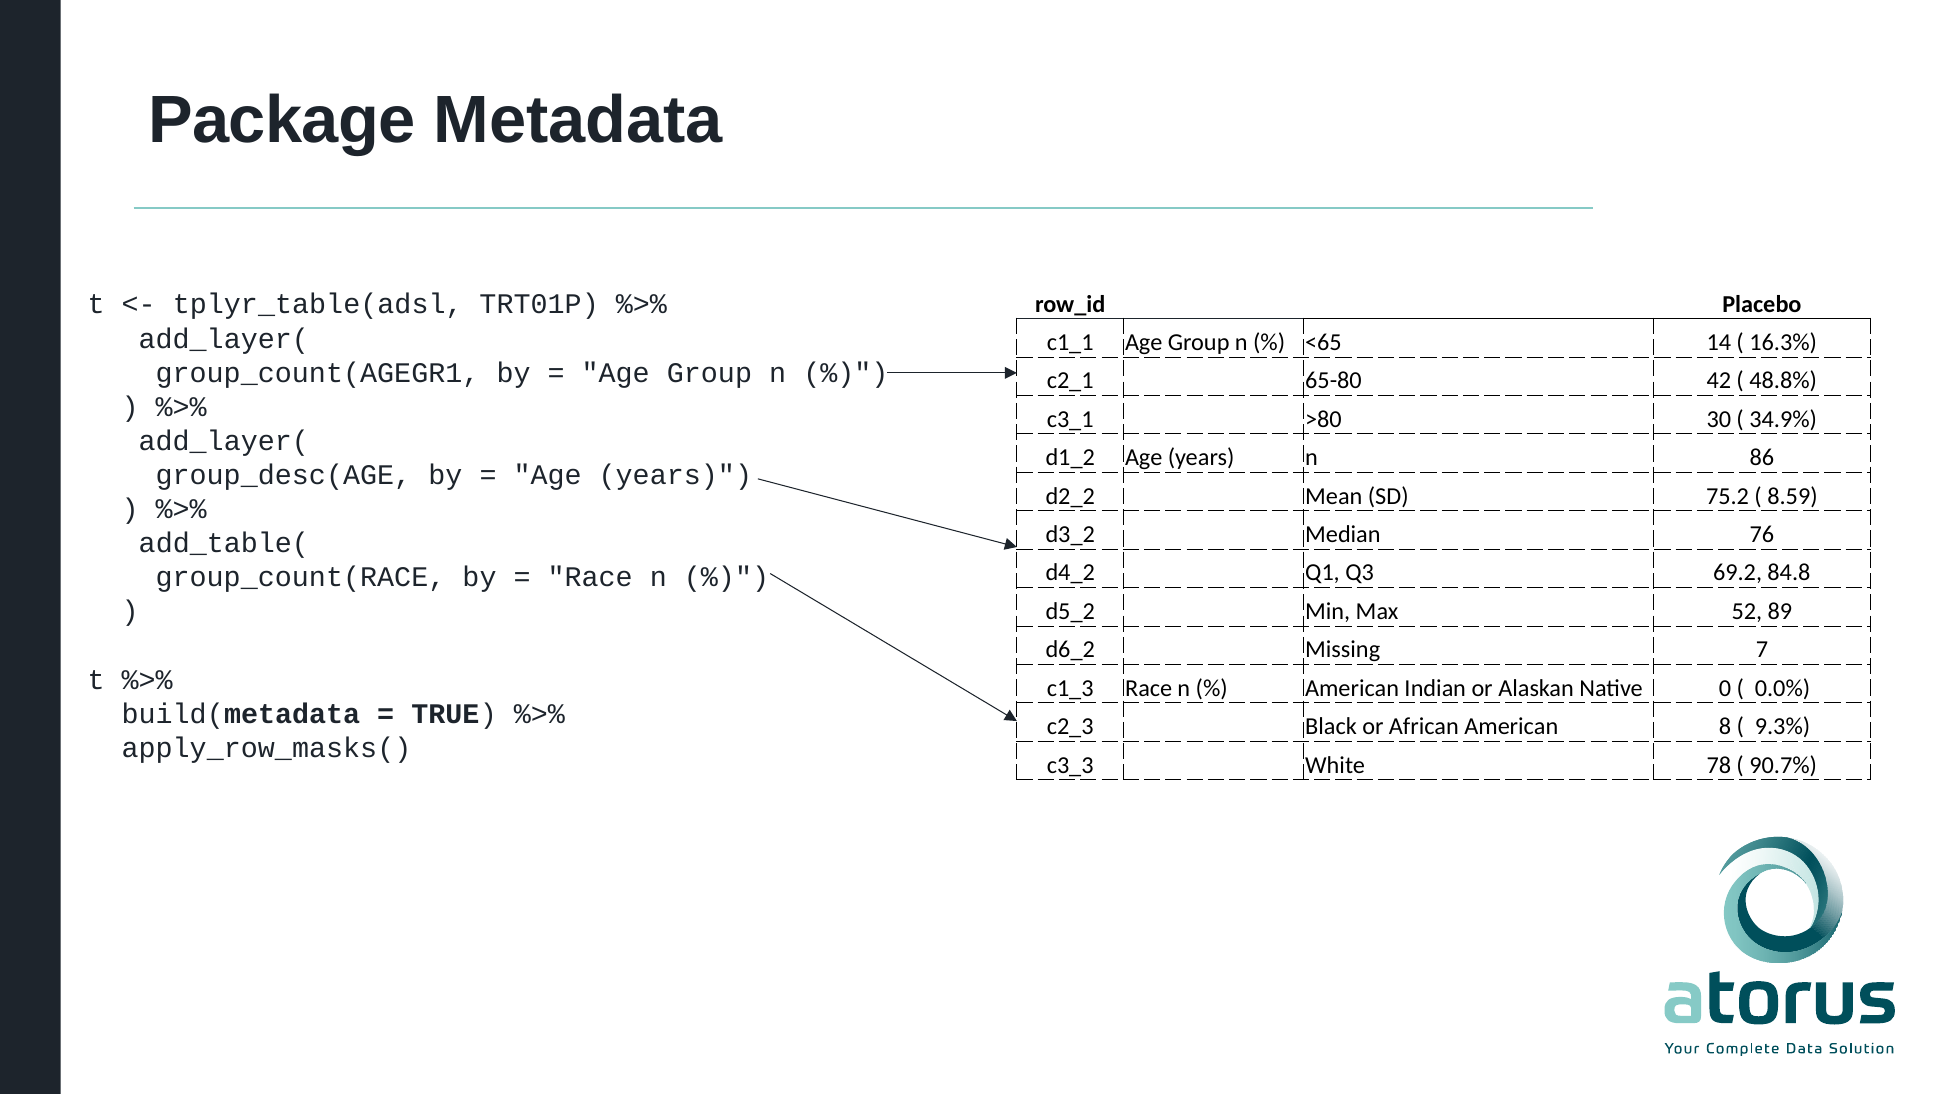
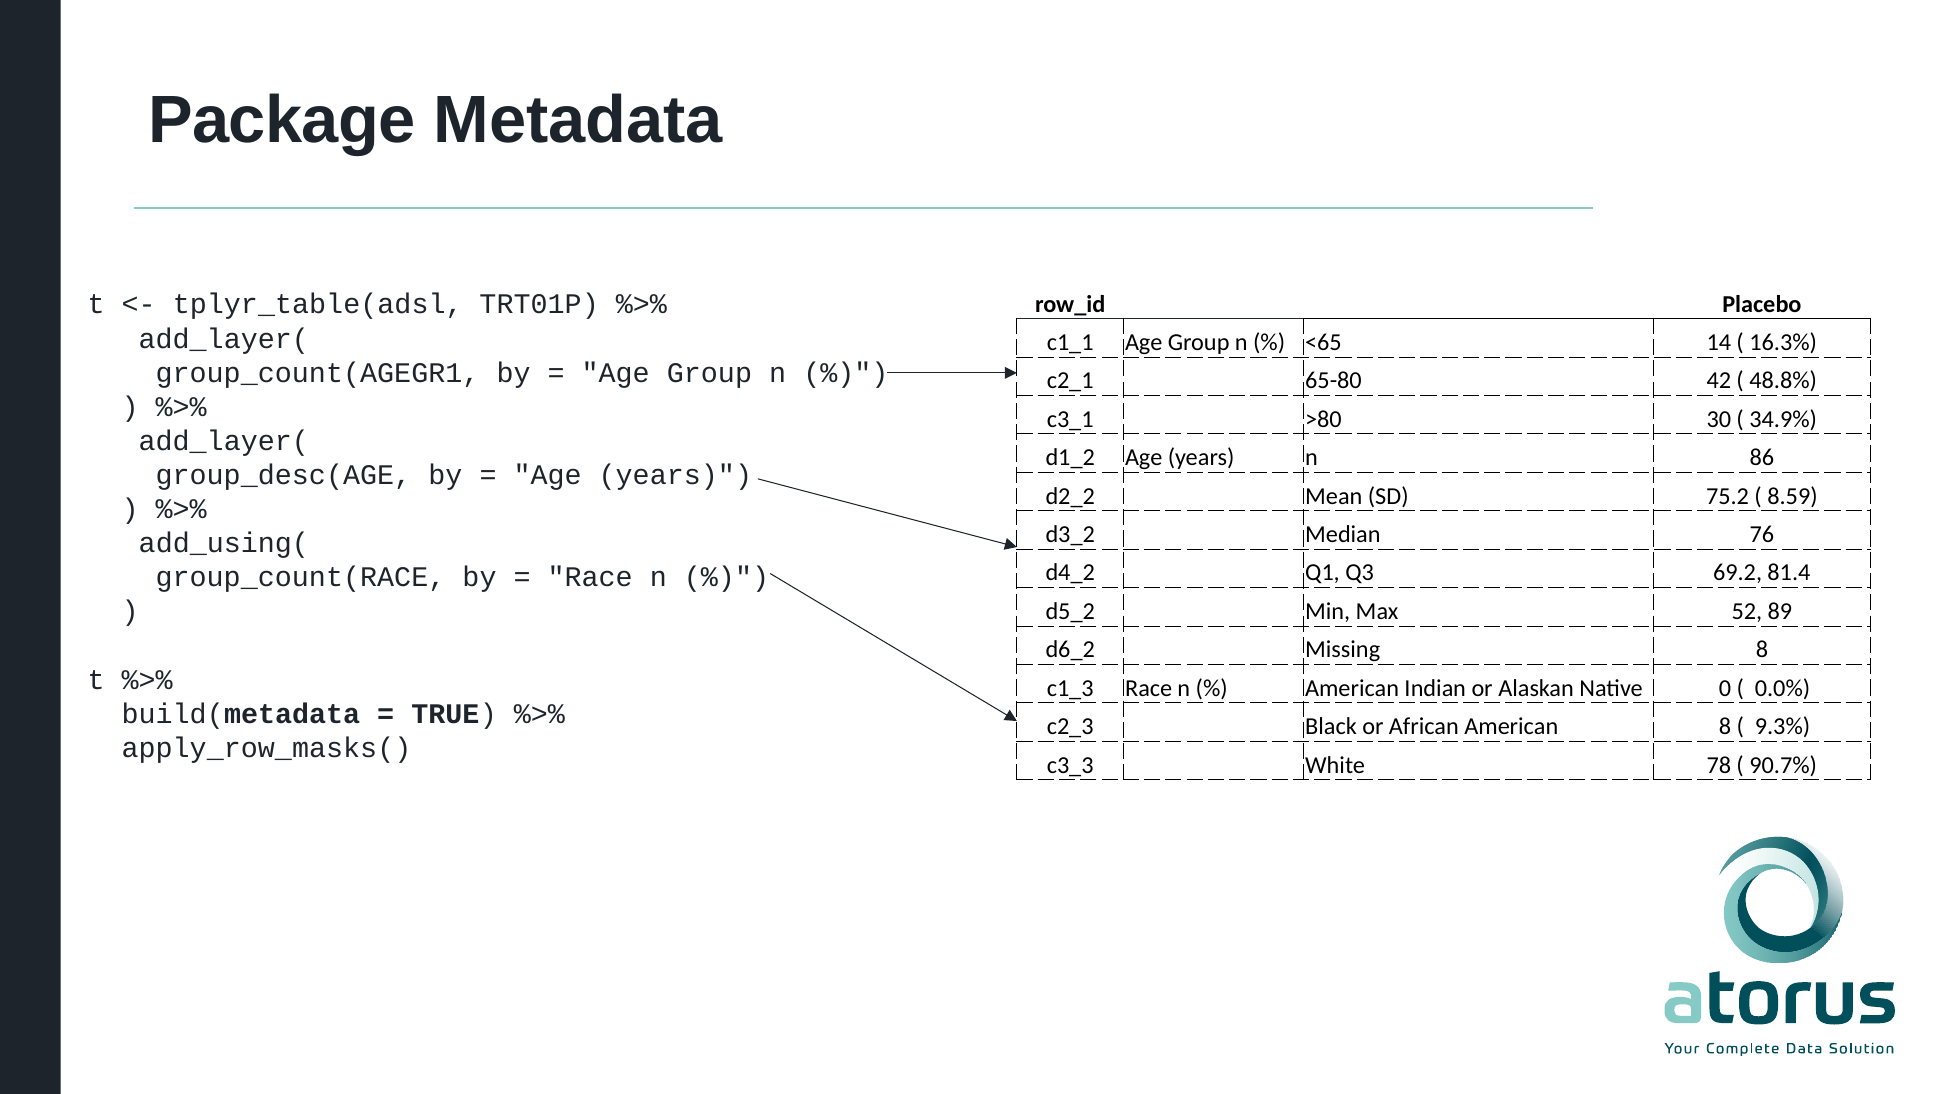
add_table(: add_table( -> add_using( (224, 543)
84.8: 84.8 -> 81.4 (1789, 573)
Missing 7: 7 -> 8 (1762, 650)
